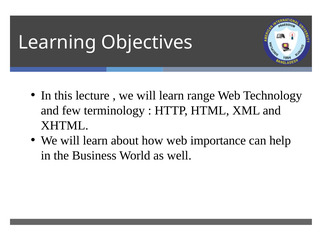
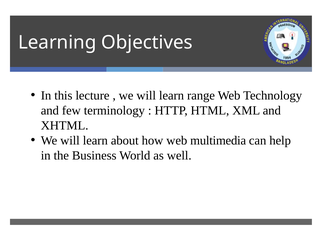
importance: importance -> multimedia (218, 141)
